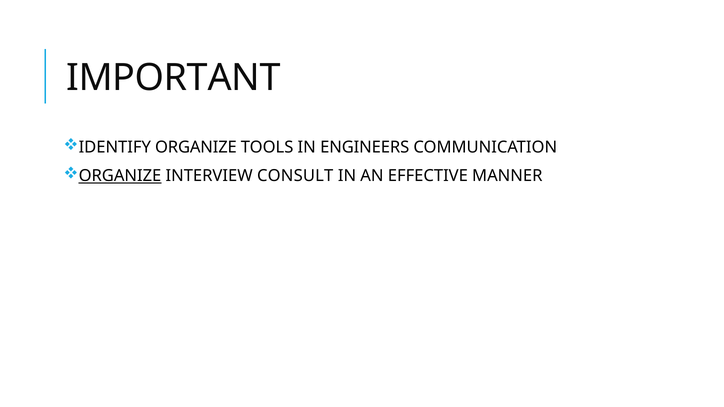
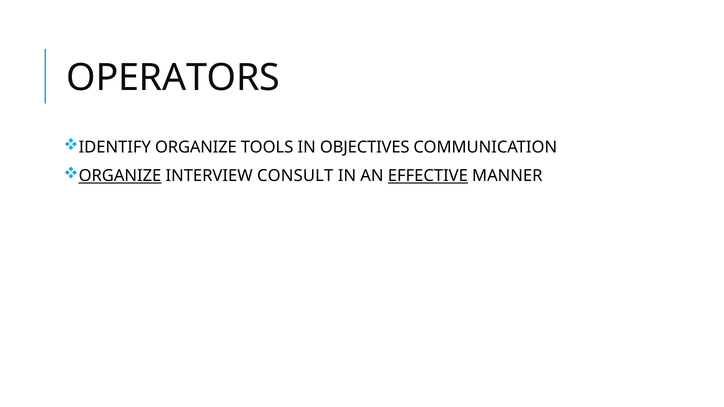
IMPORTANT: IMPORTANT -> OPERATORS (173, 78)
ENGINEERS: ENGINEERS -> OBJECTIVES (365, 147)
EFFECTIVE underline: none -> present (428, 176)
